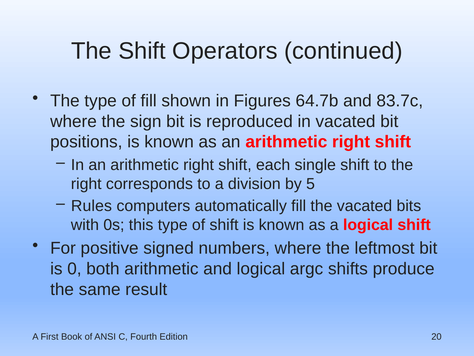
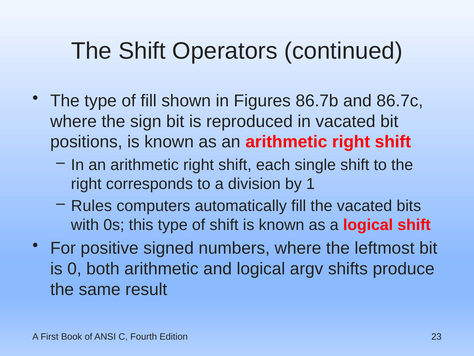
64.7b: 64.7b -> 86.7b (317, 101)
83.7c: 83.7c -> 86.7c (400, 101)
5: 5 -> 1 (311, 184)
argc: argc -> argv (307, 268)
20: 20 -> 23 (436, 336)
